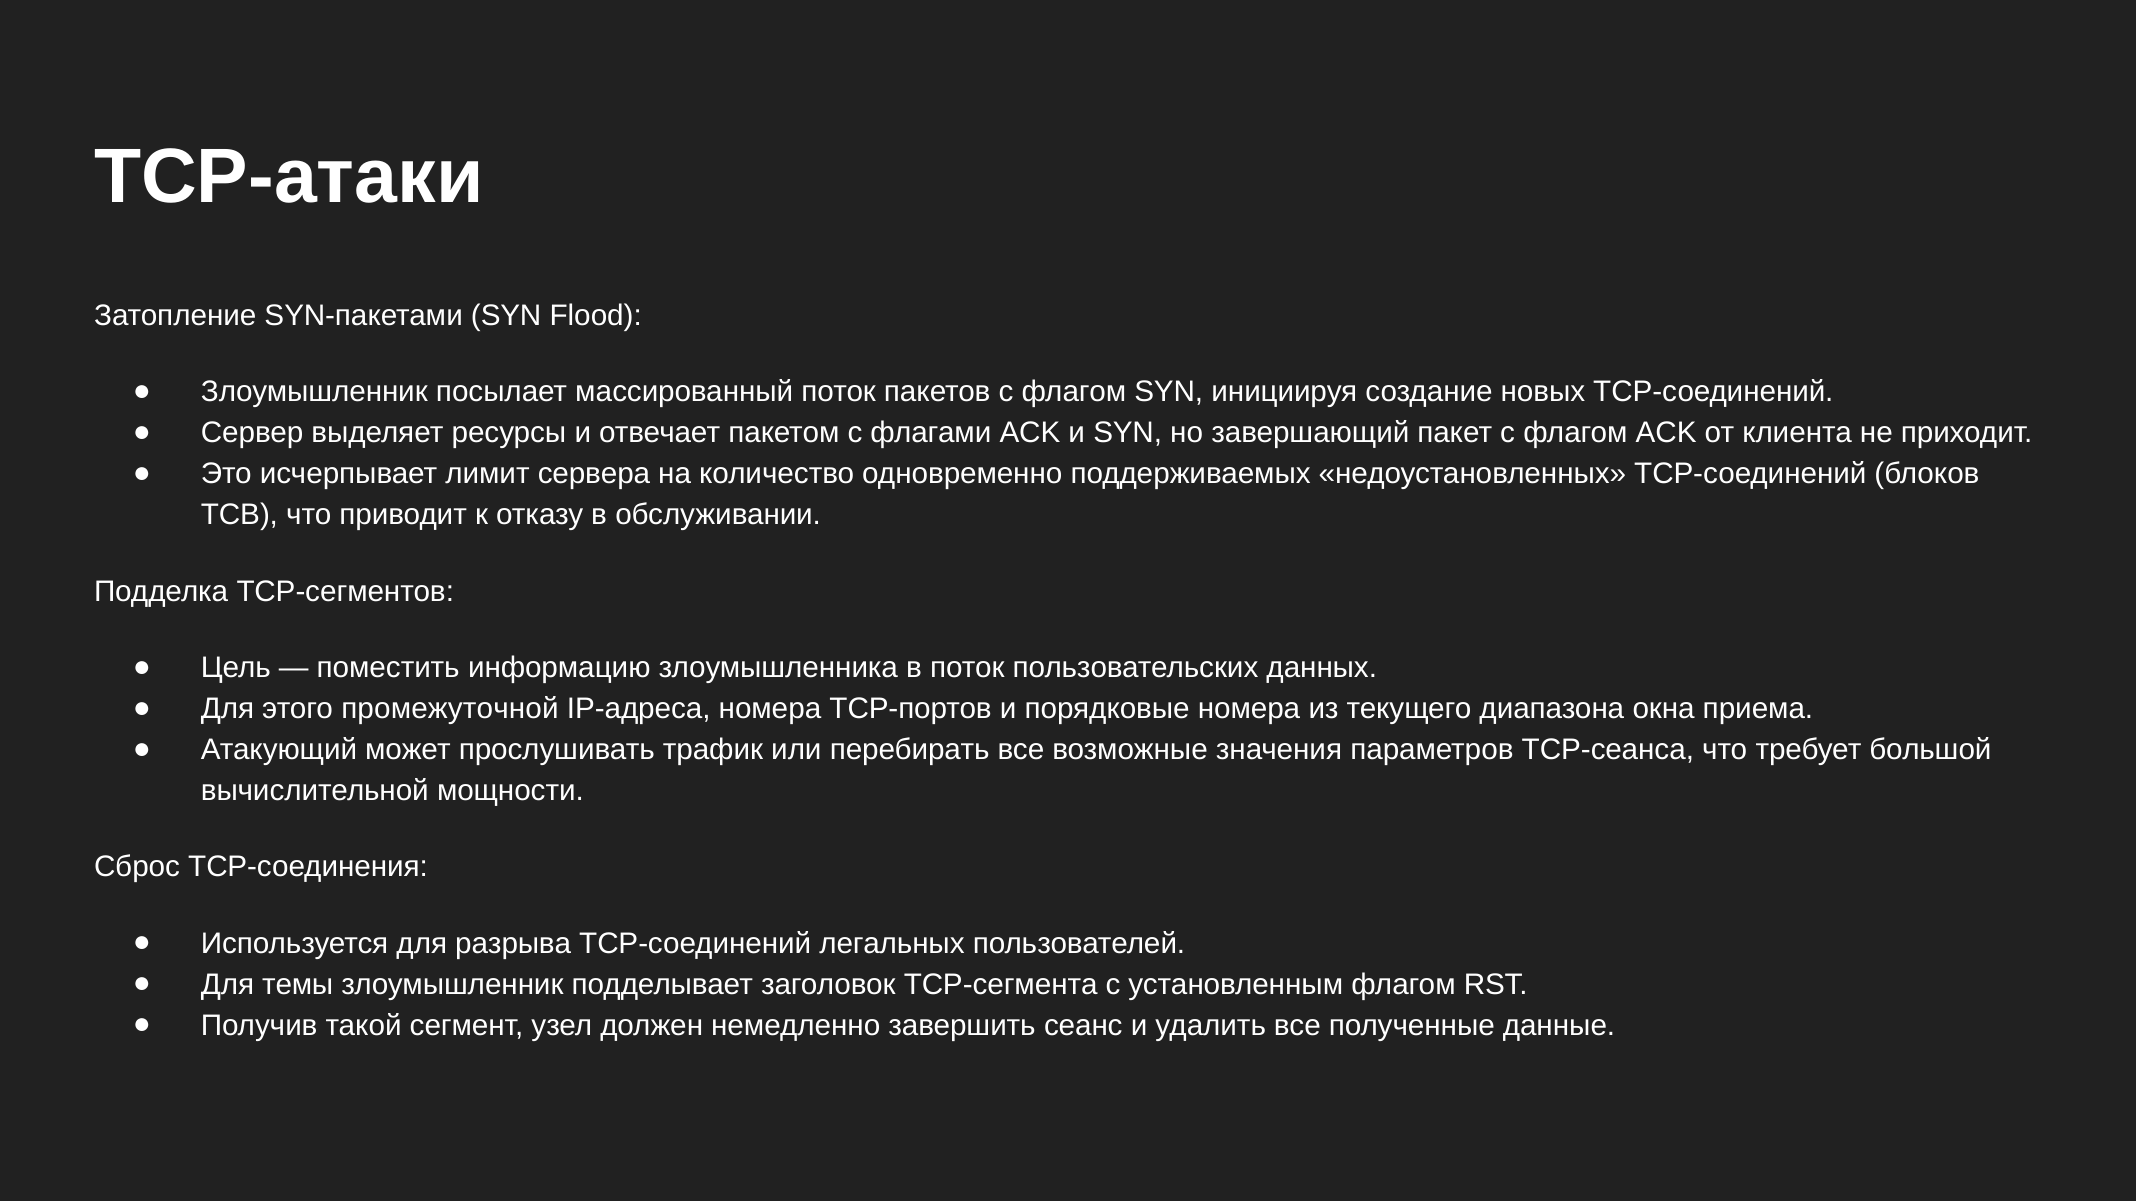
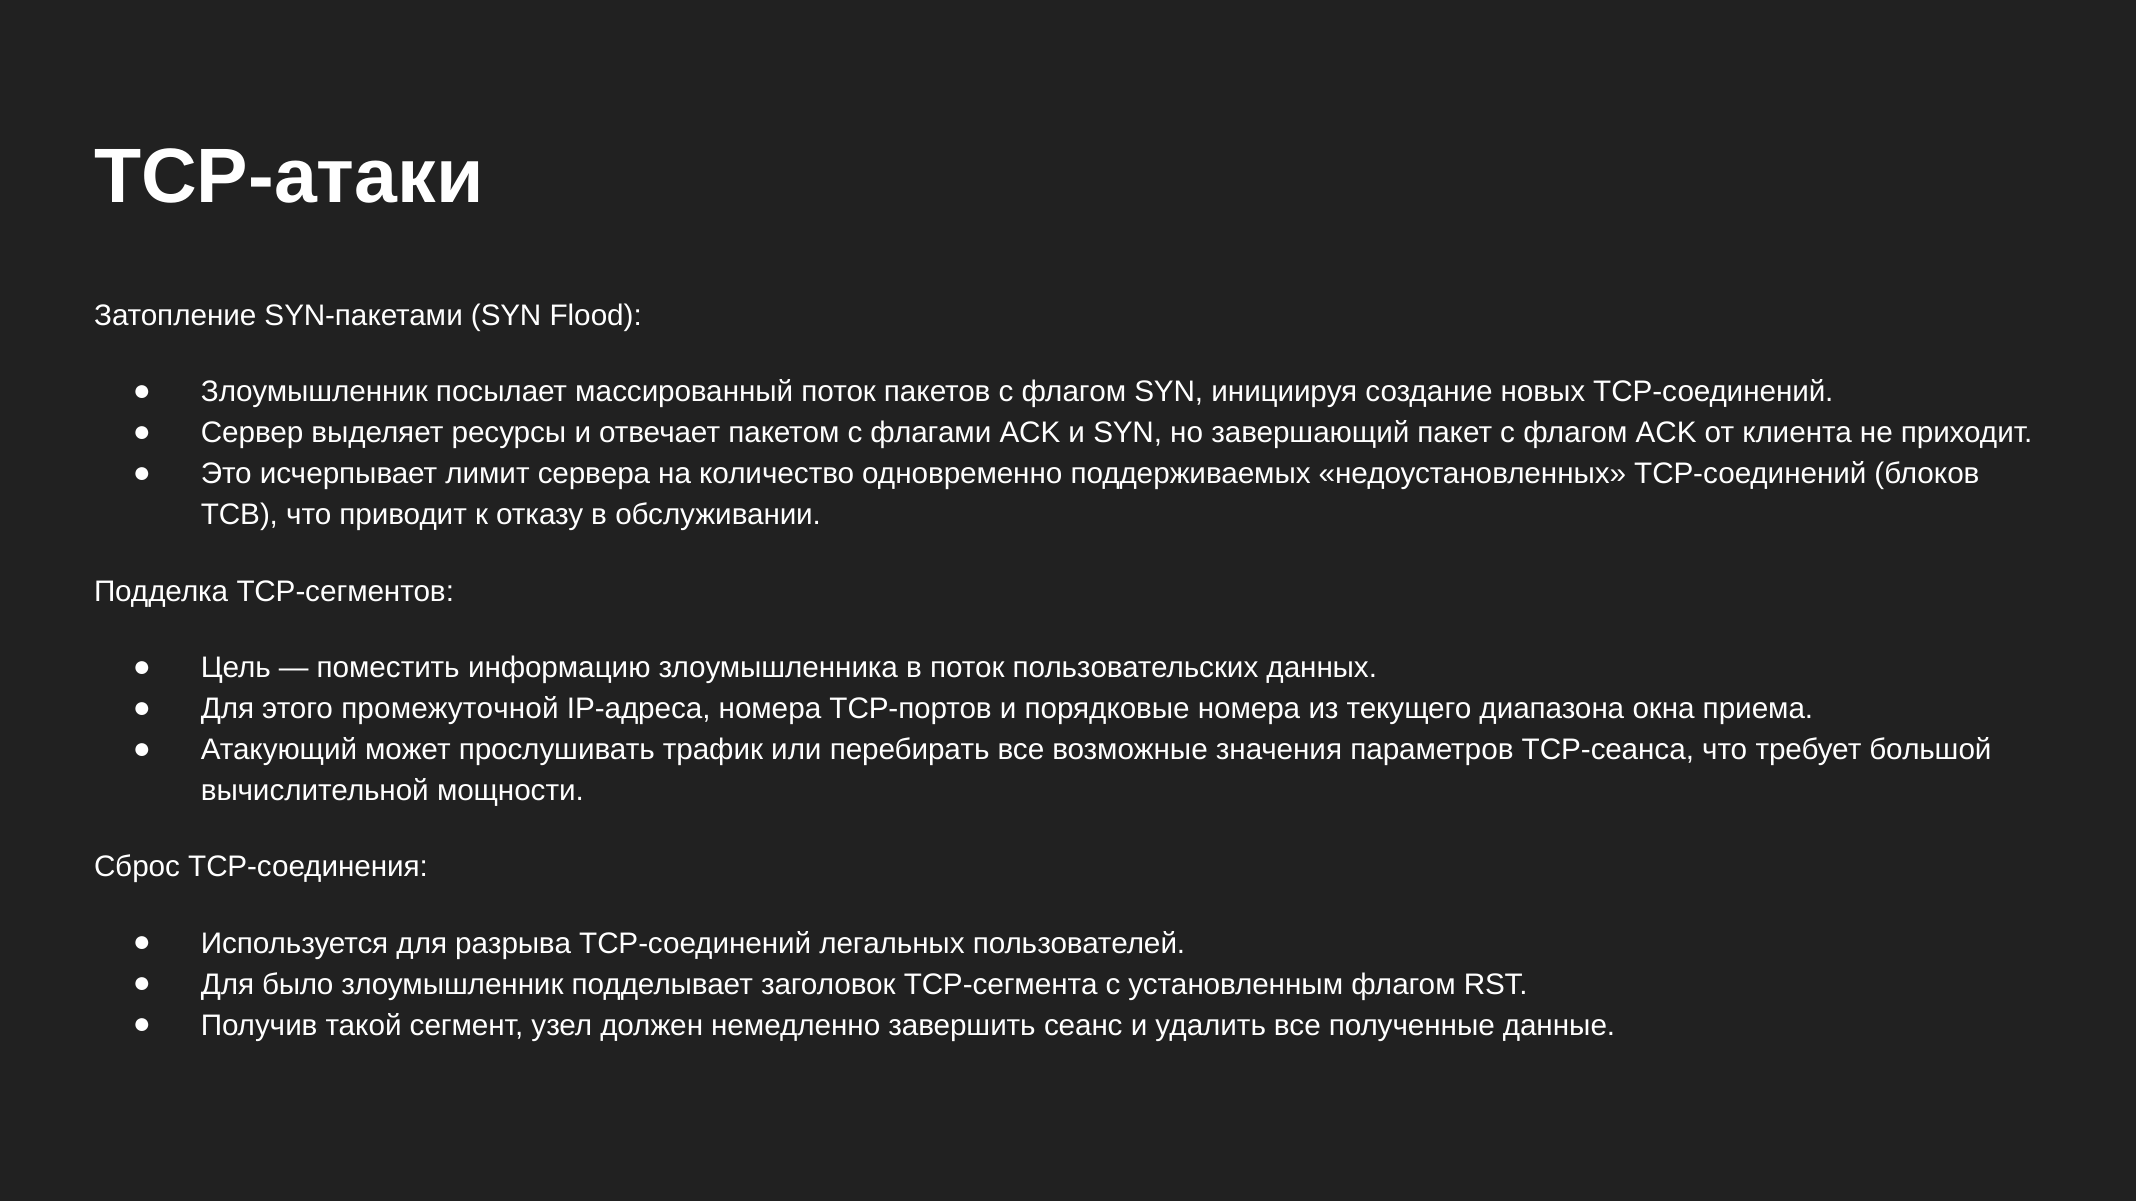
темы: темы -> было (298, 985)
